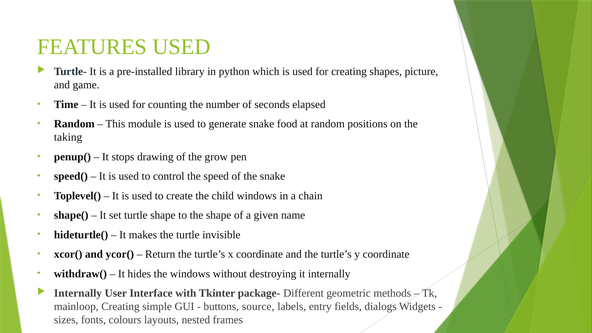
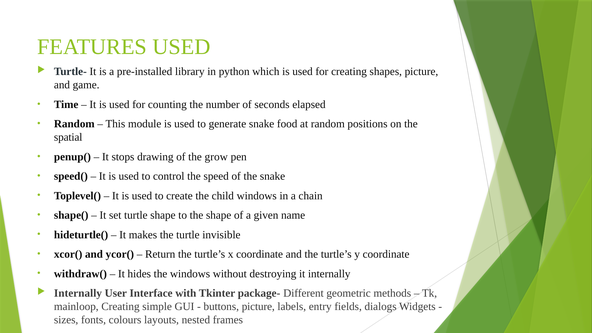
taking: taking -> spatial (68, 137)
buttons source: source -> picture (258, 306)
